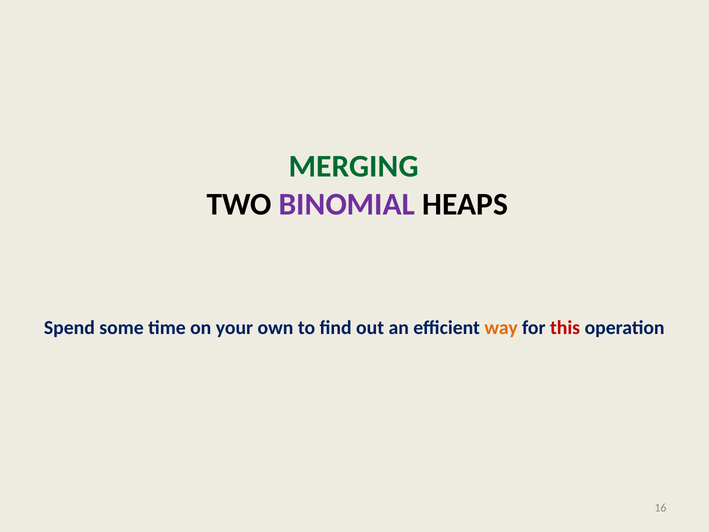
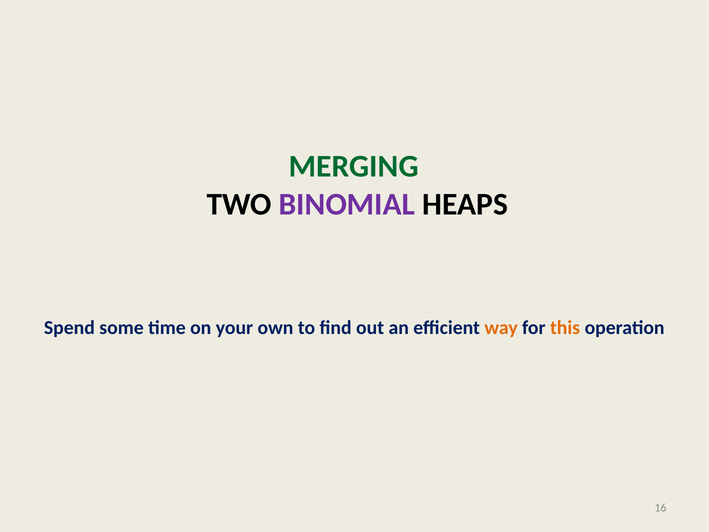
this colour: red -> orange (565, 328)
